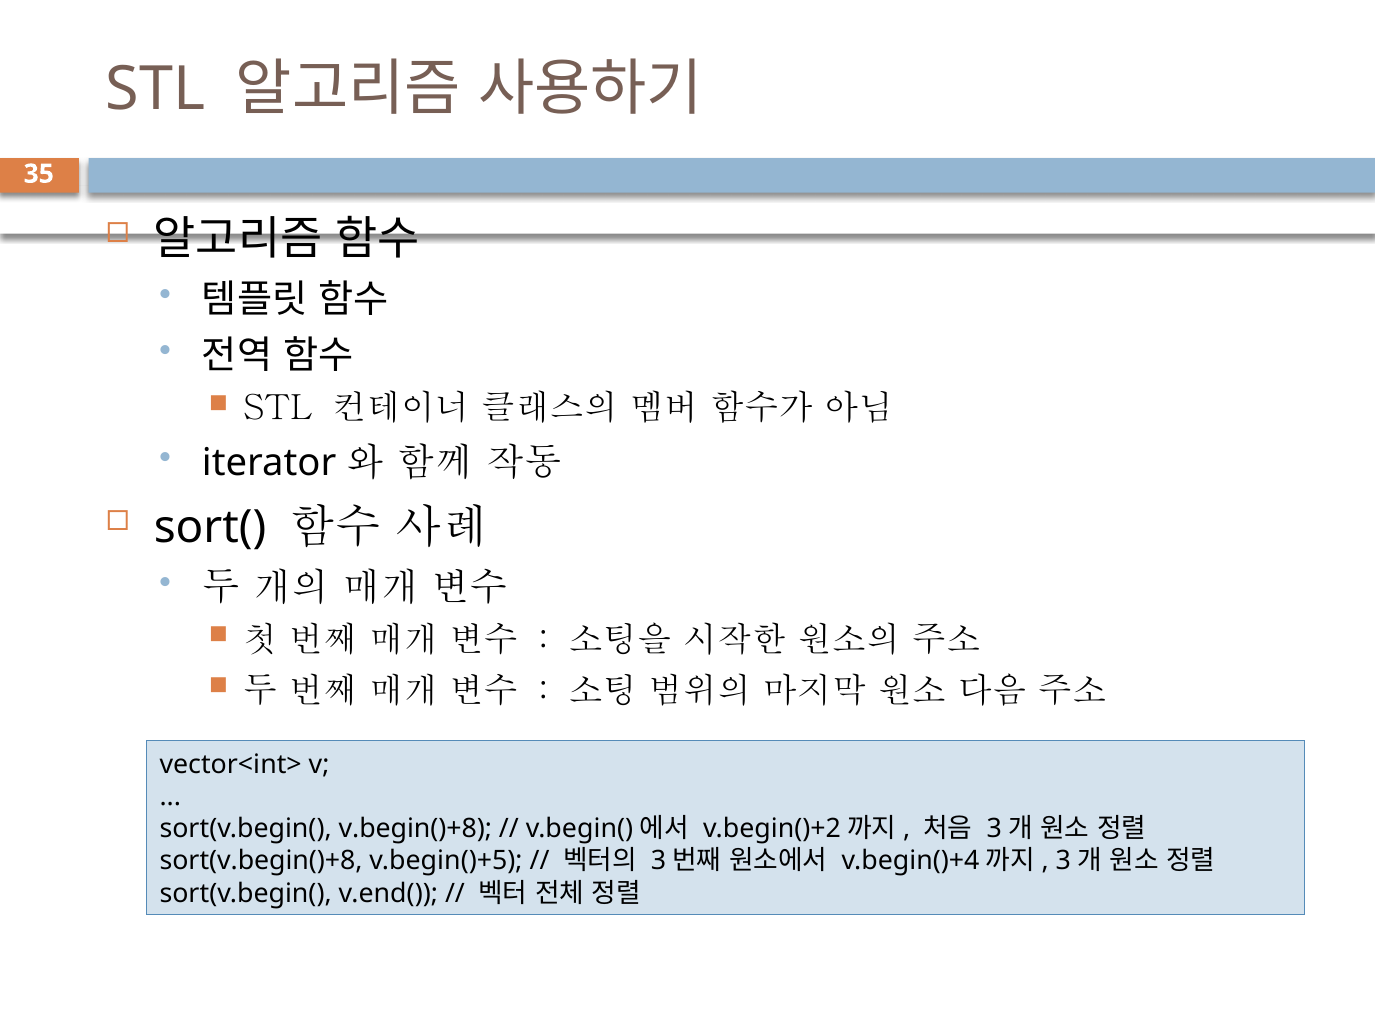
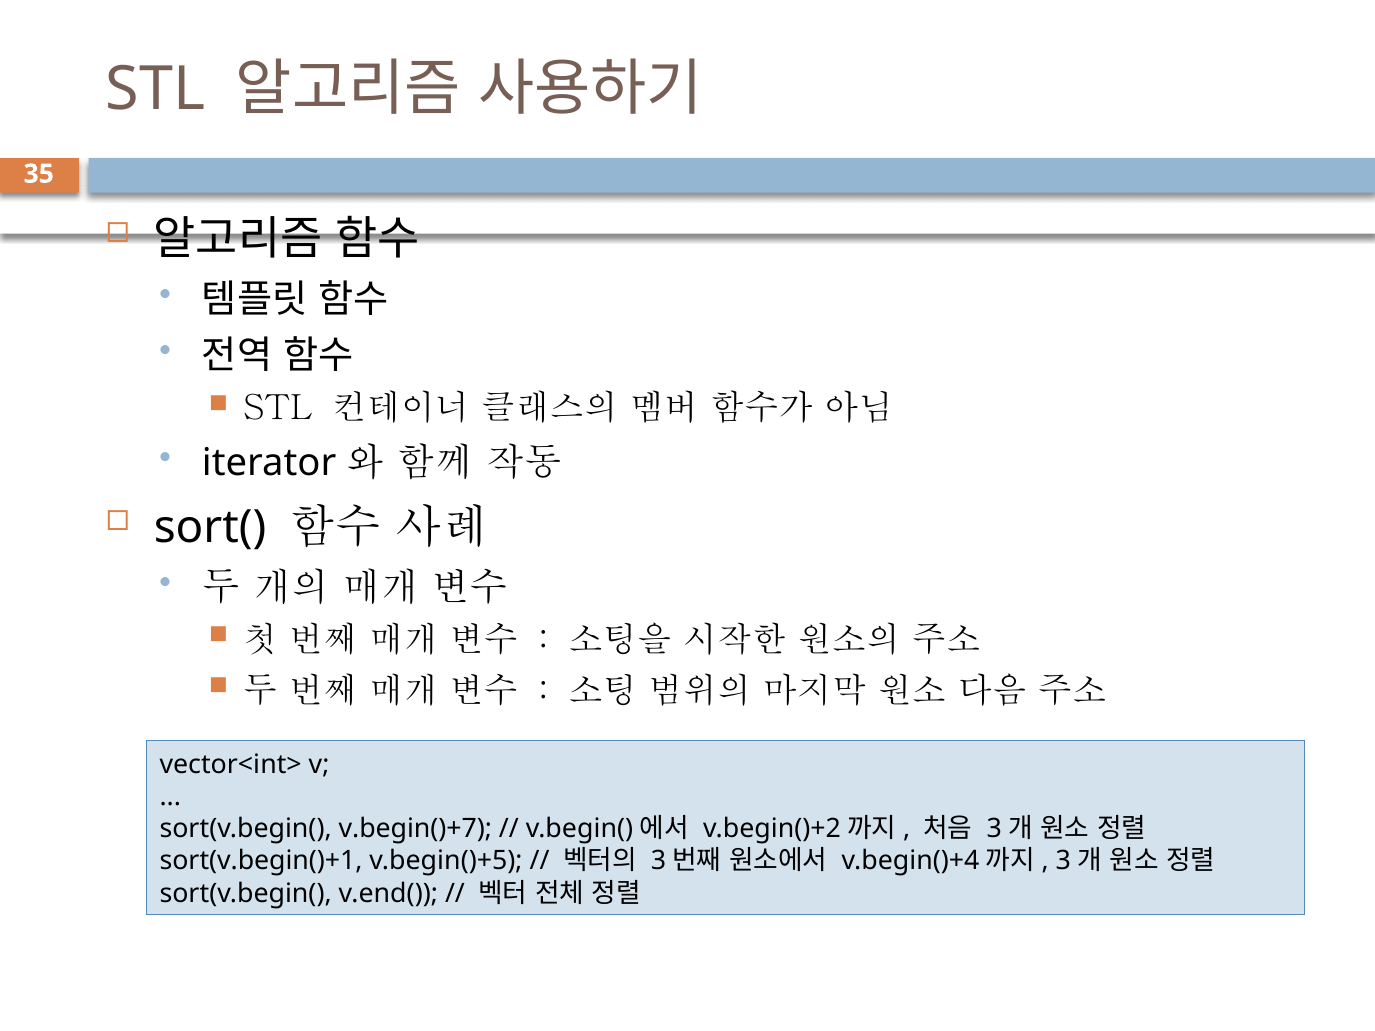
v.begin()+8: v.begin()+8 -> v.begin()+7 (415, 829)
sort(v.begin()+8: sort(v.begin()+8 -> sort(v.begin()+1 (261, 861)
